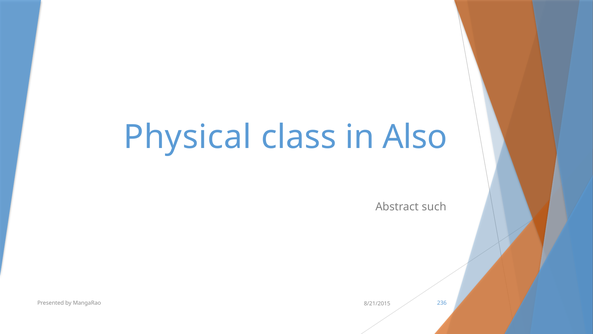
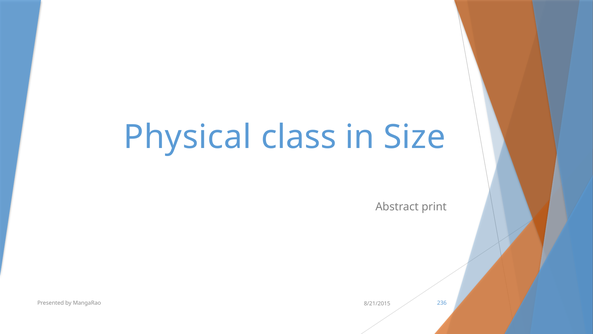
Also: Also -> Size (415, 137)
such: such -> print (434, 207)
